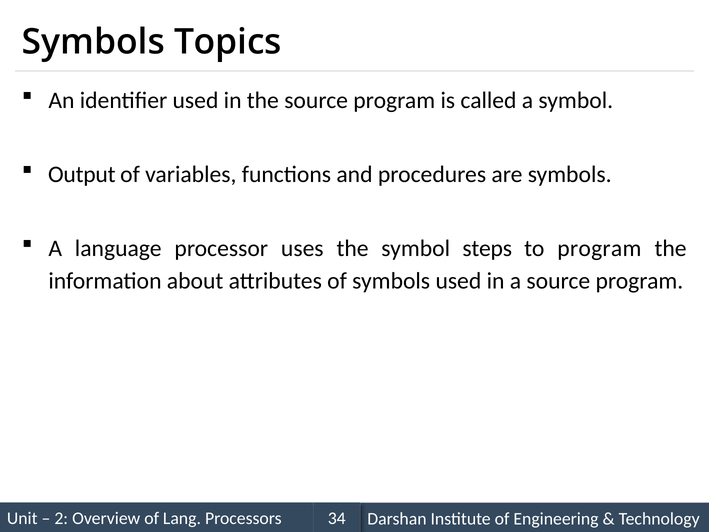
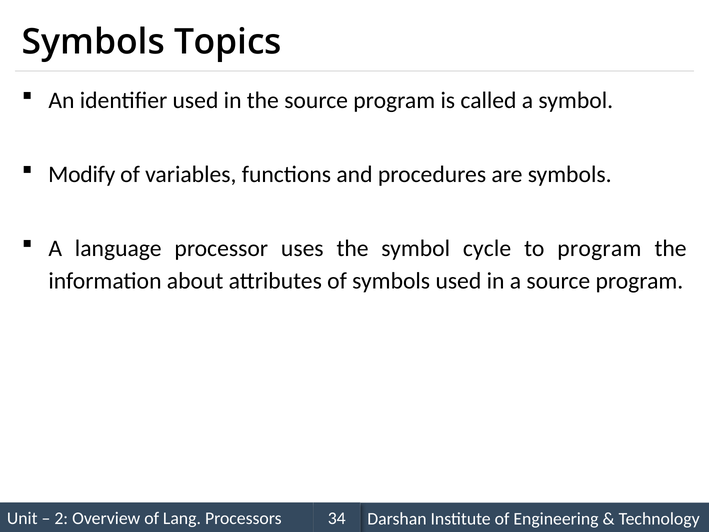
Output: Output -> Modify (82, 174)
steps: steps -> cycle (487, 248)
